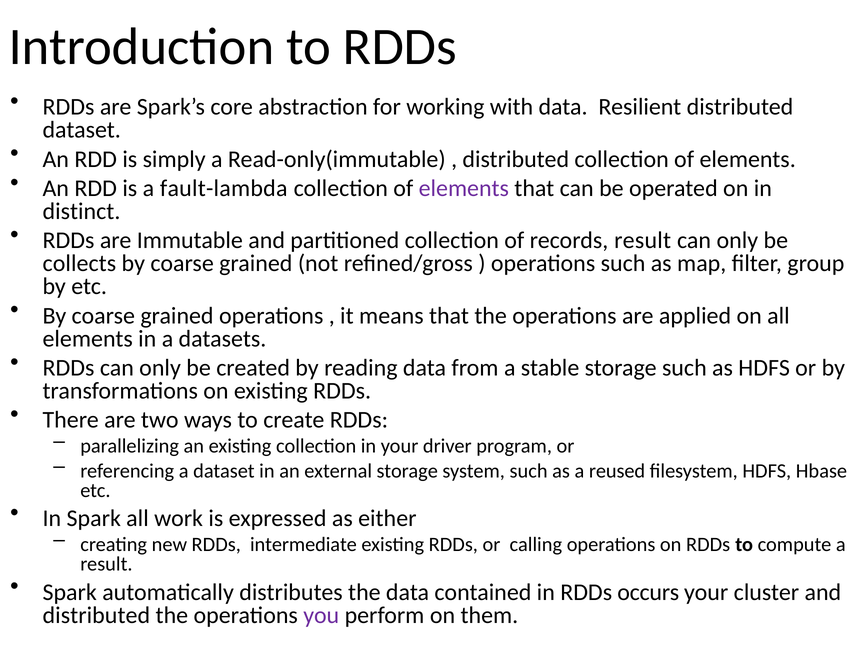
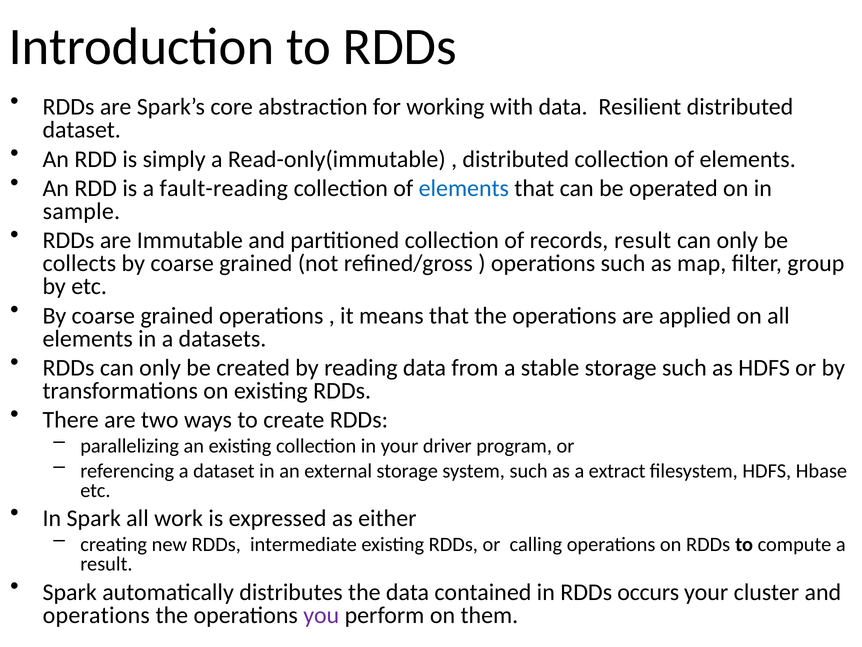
fault-lambda: fault-lambda -> fault-reading (224, 188)
elements colour: purple -> blue (464, 188)
distinct: distinct -> sample (81, 211)
reused: reused -> extract (617, 471)
distributed: distributed -> operations (96, 615)
